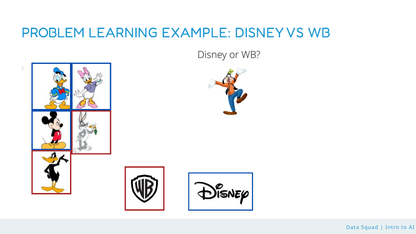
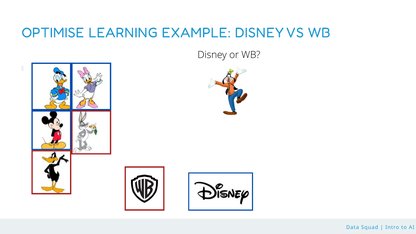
PROBLEM: PROBLEM -> OPTIMISE (53, 33)
